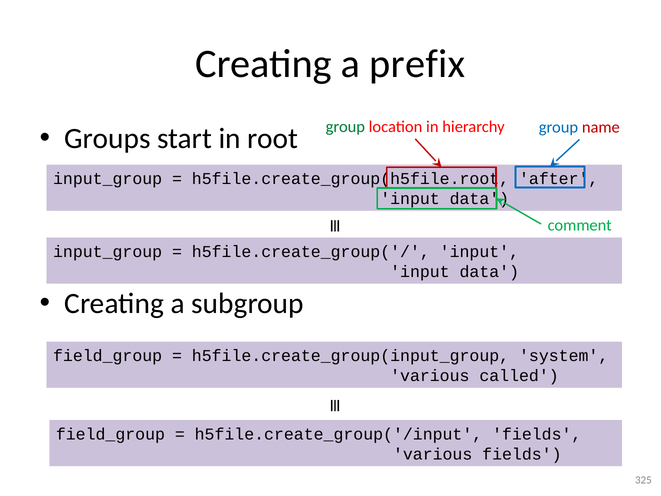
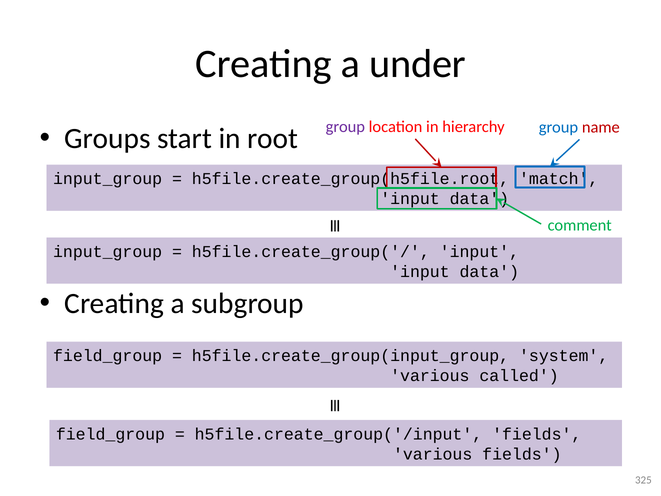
prefix: prefix -> under (418, 64)
group colour: green -> purple (345, 127)
after: after -> match (559, 179)
